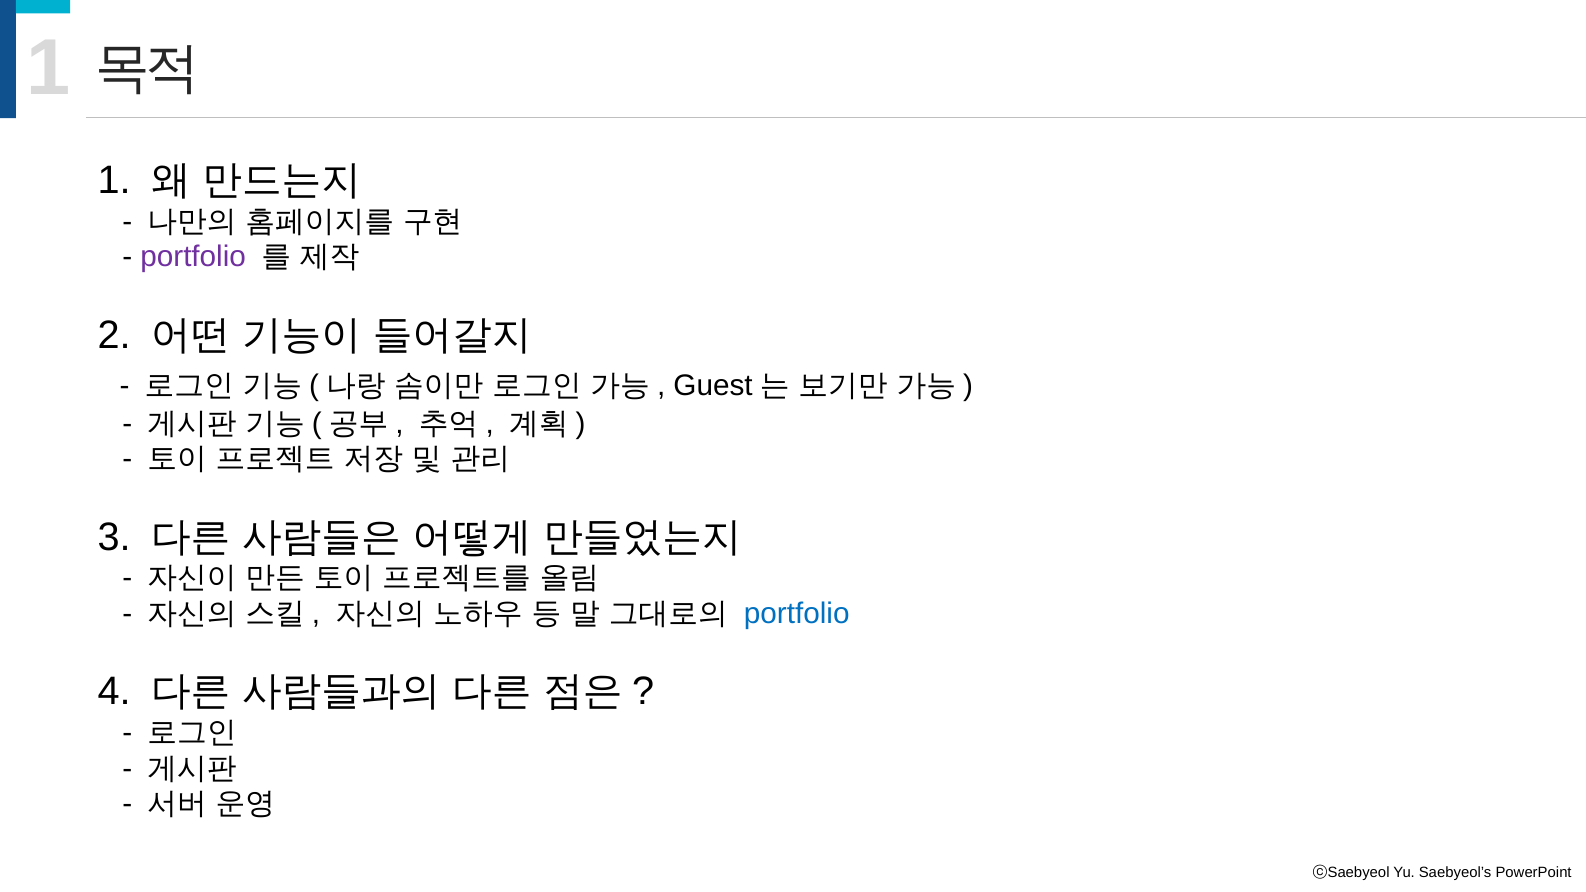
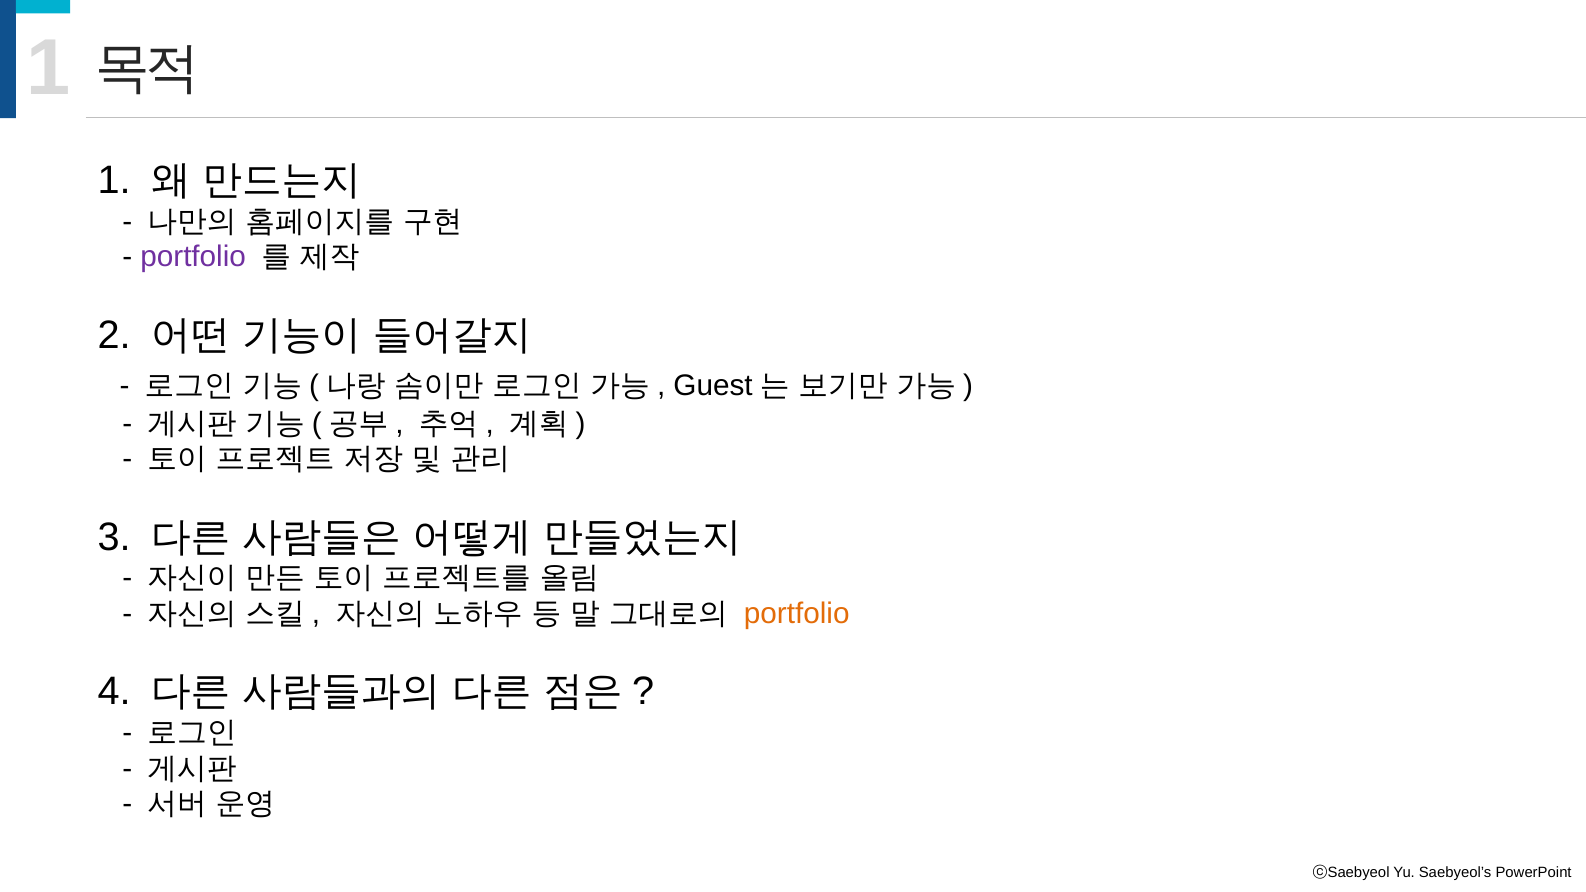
portfolio colour: blue -> orange (797, 614)
